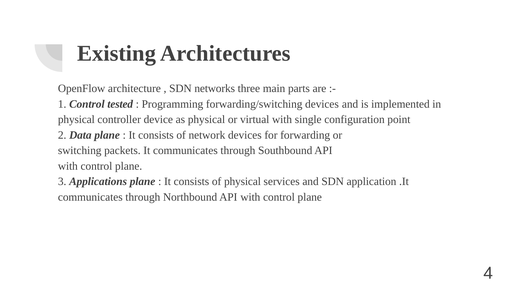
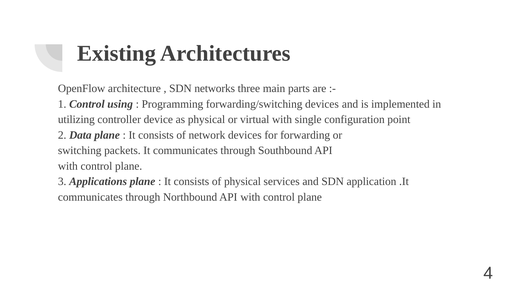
tested: tested -> using (120, 104)
physical: physical -> utilizing (76, 119)
